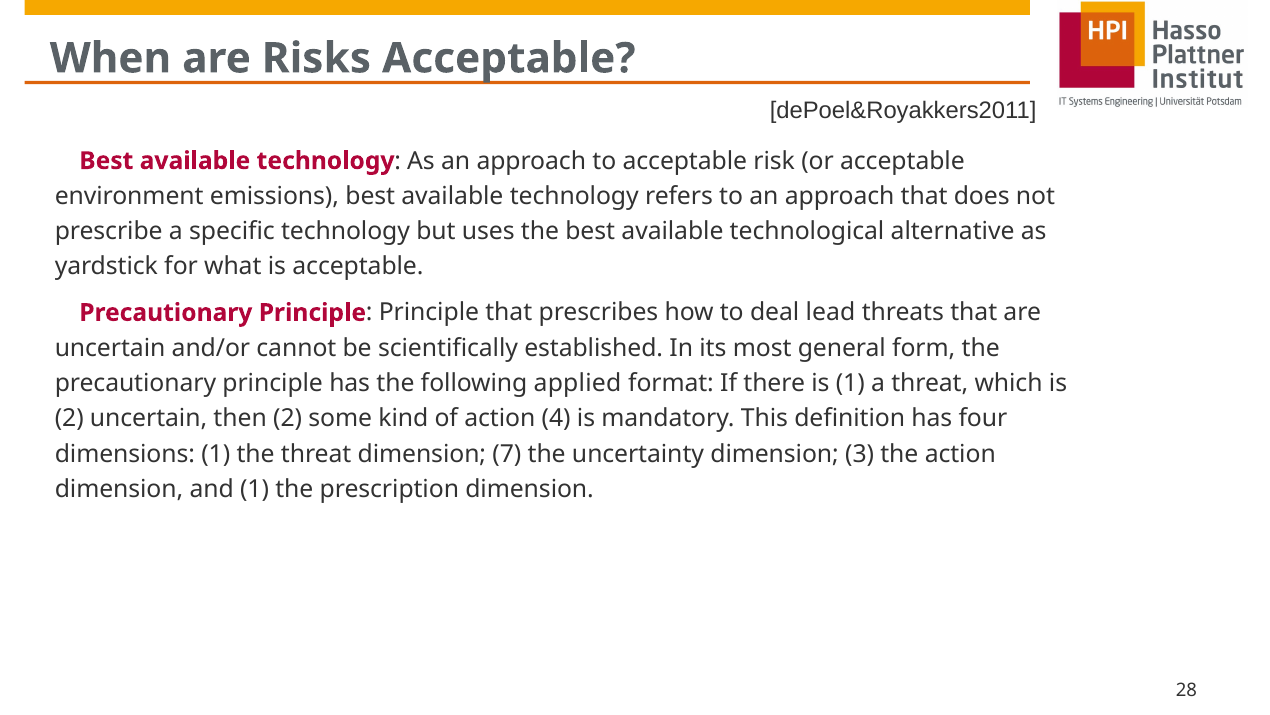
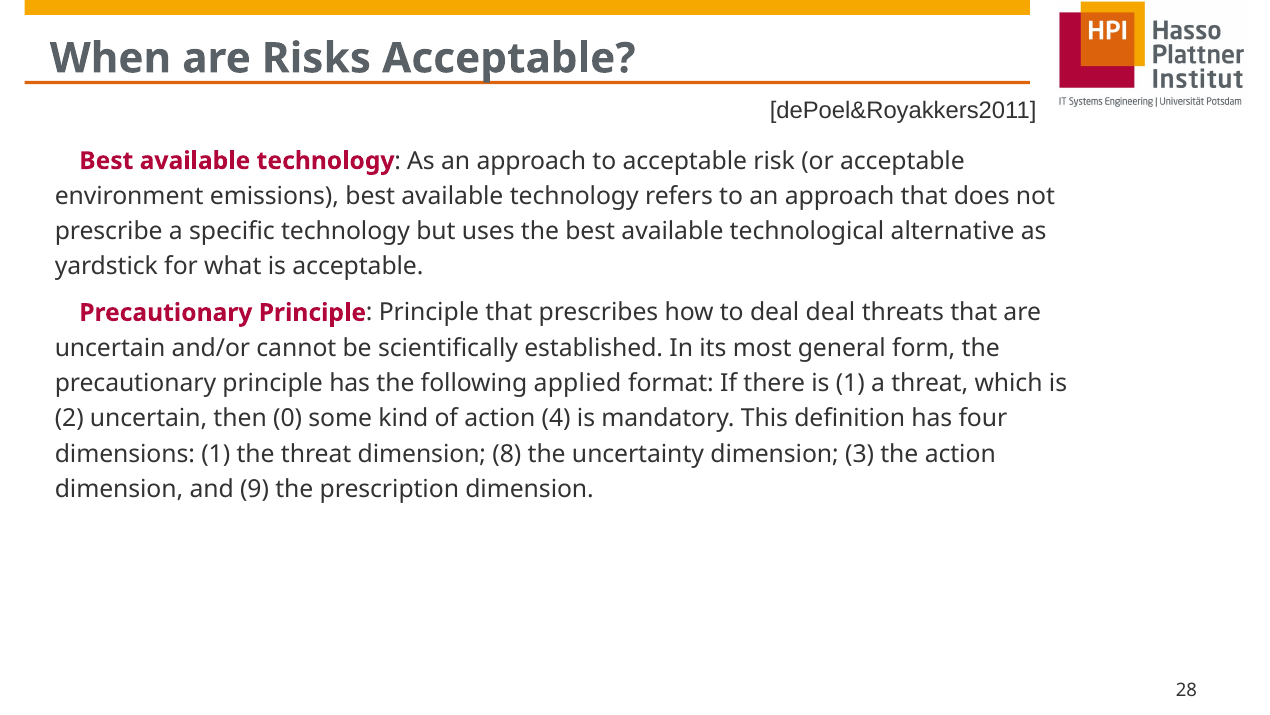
deal lead: lead -> deal (831, 312)
then 2: 2 -> 0 (288, 418)
7: 7 -> 8 (507, 454)
and 1: 1 -> 9 (255, 489)
